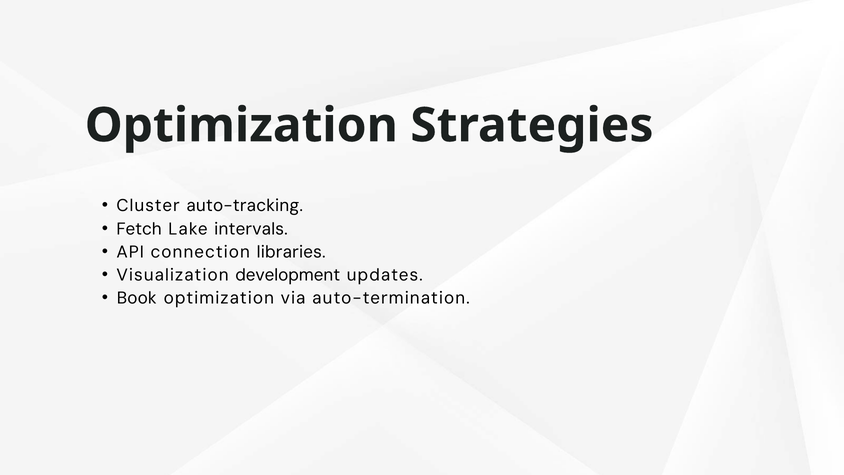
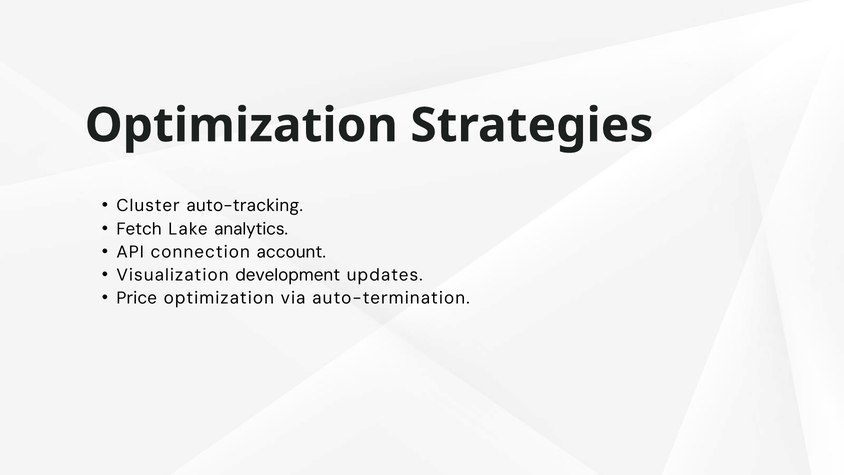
intervals: intervals -> analytics (251, 229)
libraries: libraries -> account (291, 252)
Book: Book -> Price (137, 298)
